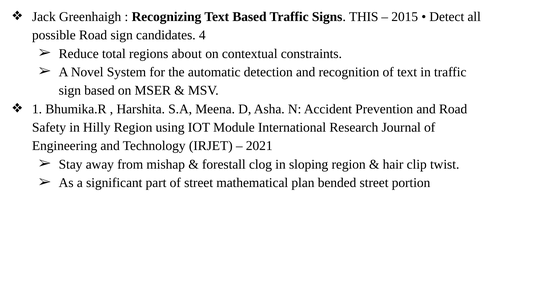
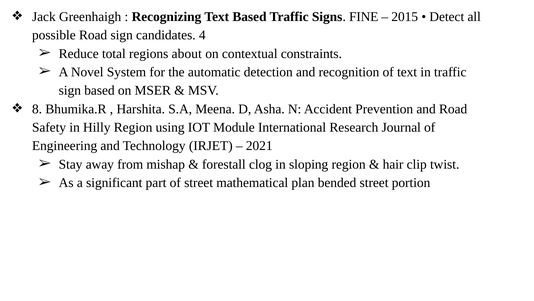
THIS: THIS -> FINE (364, 17)
1: 1 -> 8 (37, 109)
